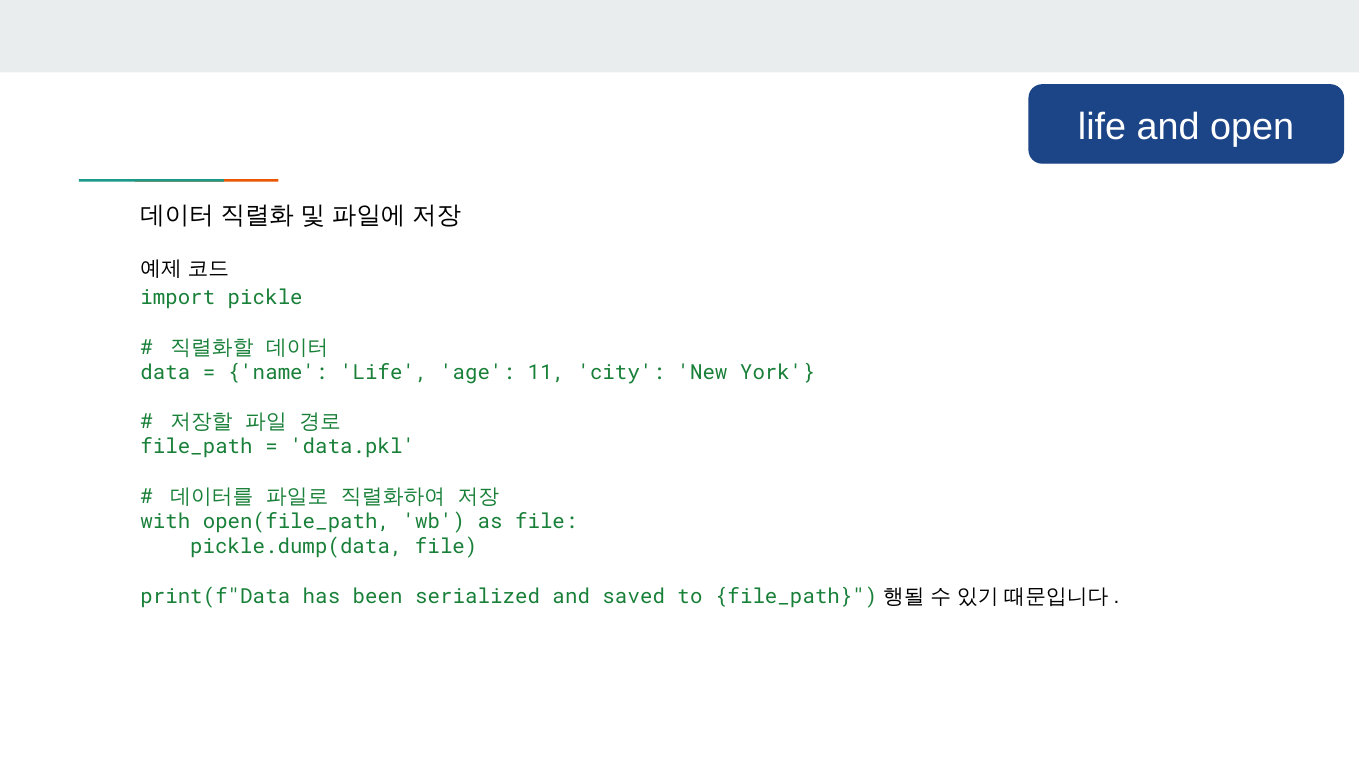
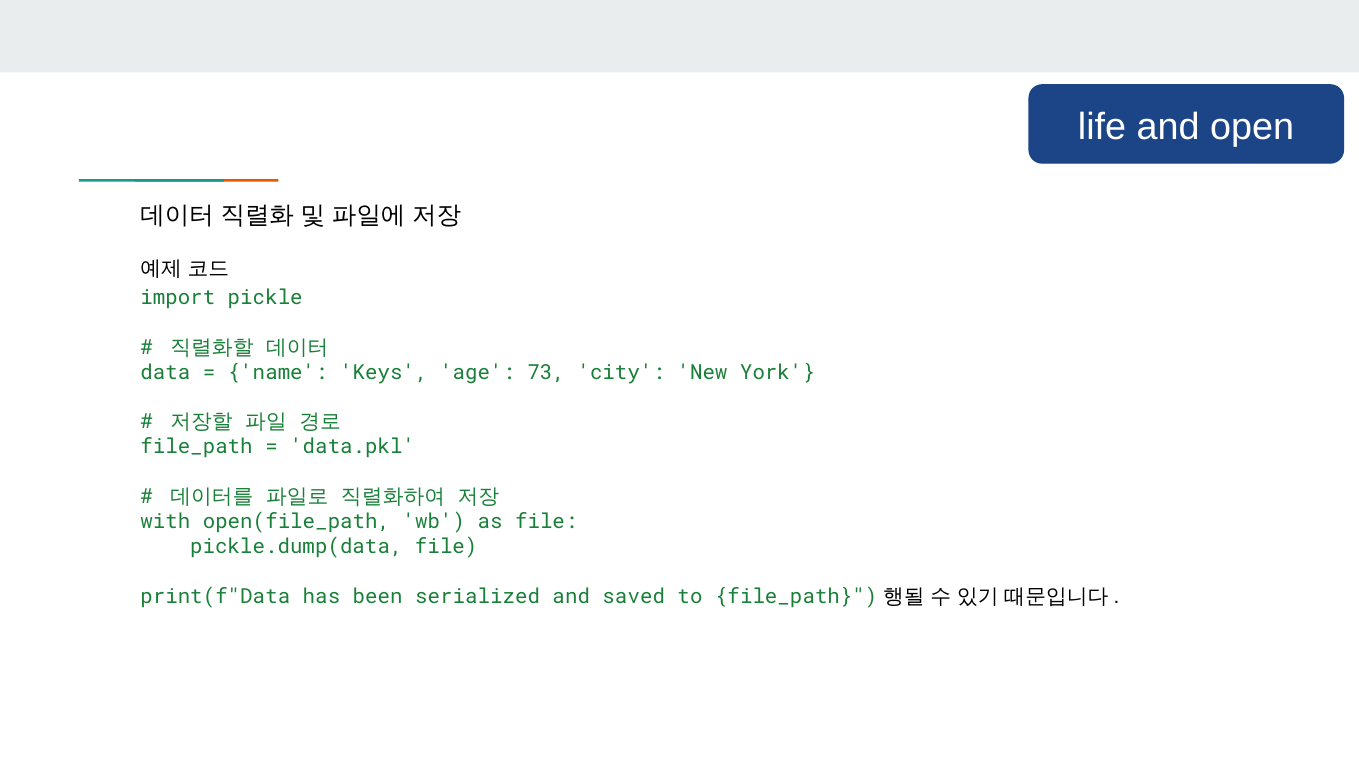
name Life: Life -> Keys (384, 372)
11: 11 -> 73 (546, 372)
